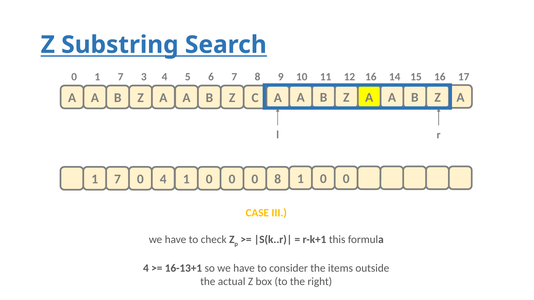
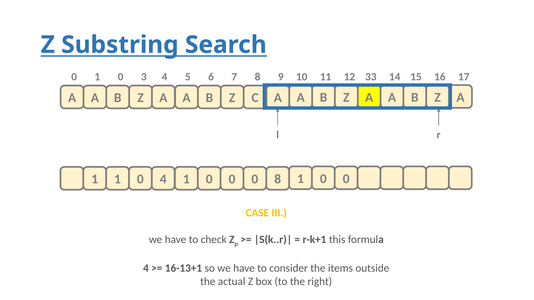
0 1 7: 7 -> 0 (121, 77)
12 16: 16 -> 33 (371, 77)
A 1 7: 7 -> 1 (118, 179)
